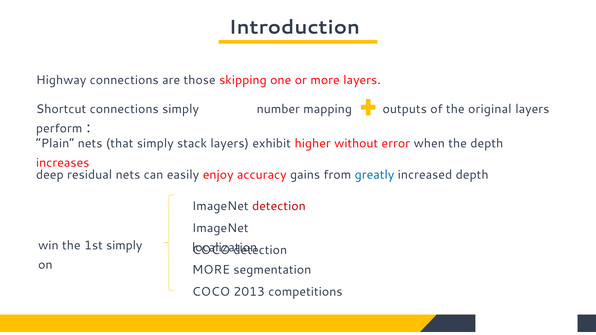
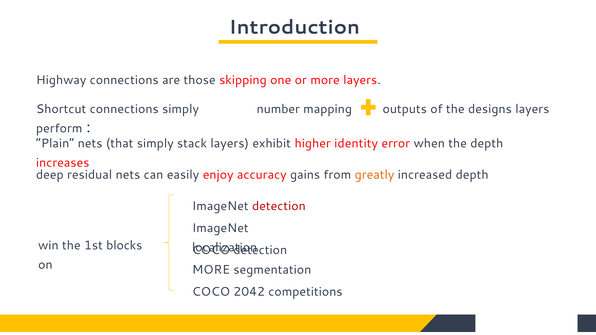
original: original -> designs (490, 109)
without: without -> identity (356, 143)
greatly colour: blue -> orange (374, 175)
1st simply: simply -> blocks (124, 246)
2013: 2013 -> 2042 (249, 292)
